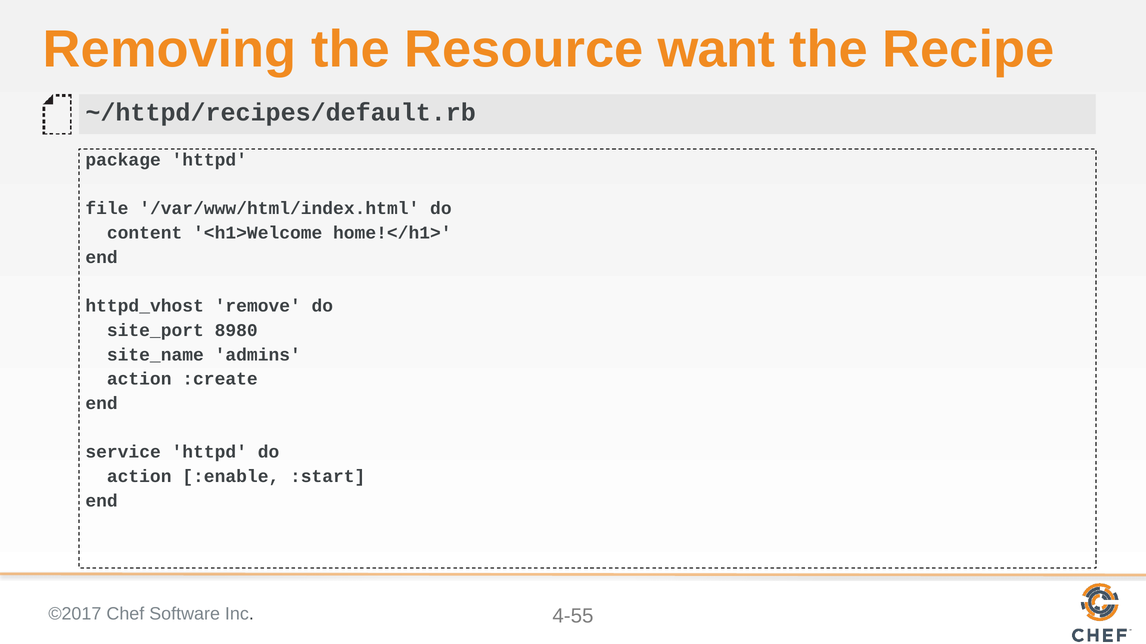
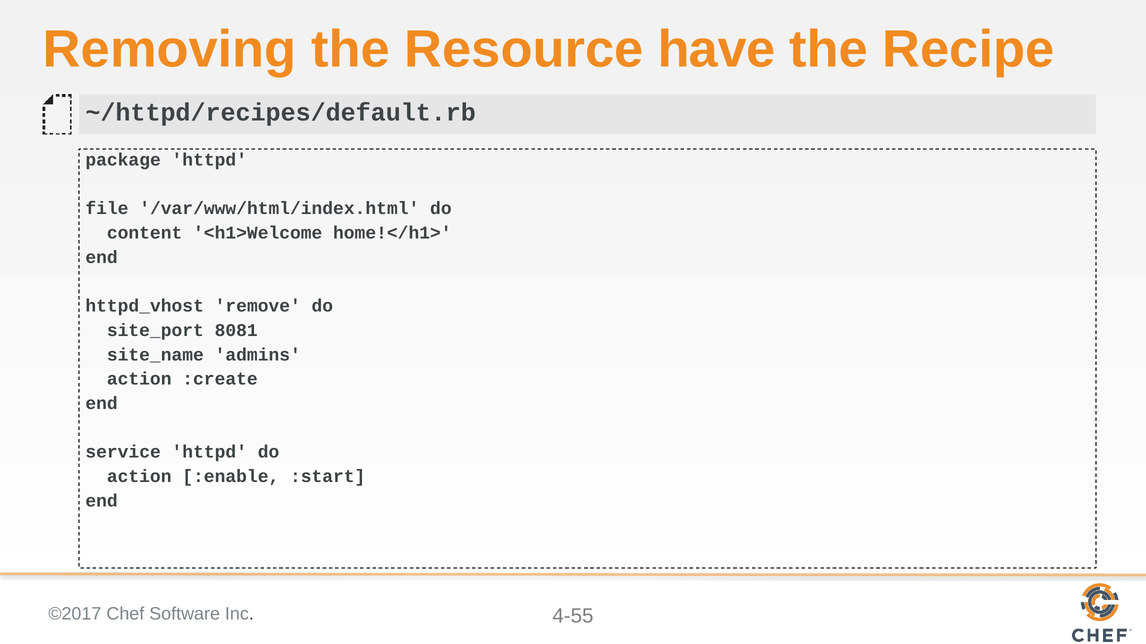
want: want -> have (716, 50)
8980: 8980 -> 8081 (236, 331)
